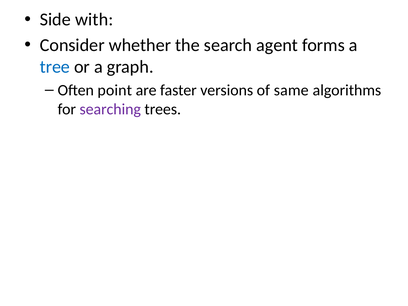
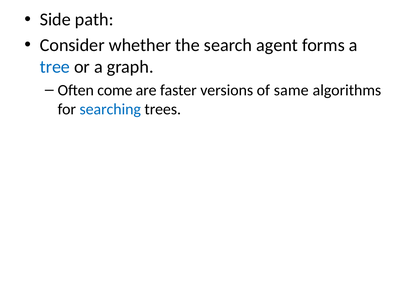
with: with -> path (94, 20)
point: point -> come (115, 90)
searching colour: purple -> blue (110, 109)
